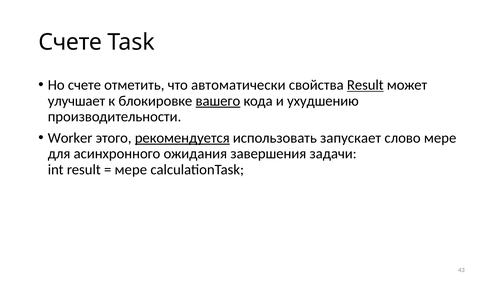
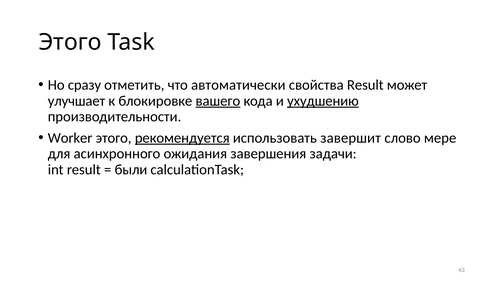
Счете: Счете -> Этого (70, 42)
Но счете: счете -> сразу (84, 85)
Result underline: present -> none (365, 85)
ухудшению underline: none -> present (323, 101)
запускает: запускает -> завершит (351, 138)
мере: мере -> были (131, 170)
